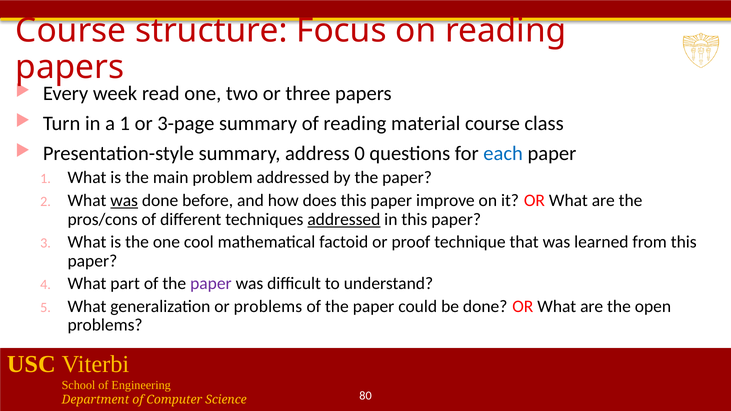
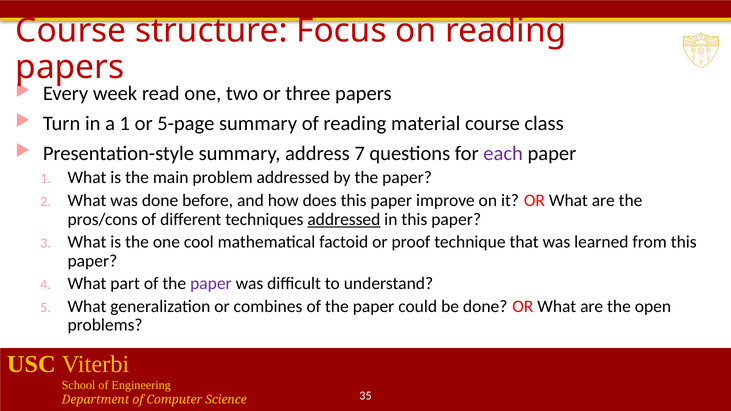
3-page: 3-page -> 5-page (186, 123)
0: 0 -> 7 (360, 153)
each colour: blue -> purple (503, 153)
was underline: present -> none (124, 200)
or problems: problems -> combines (268, 306)
80: 80 -> 35 (366, 396)
